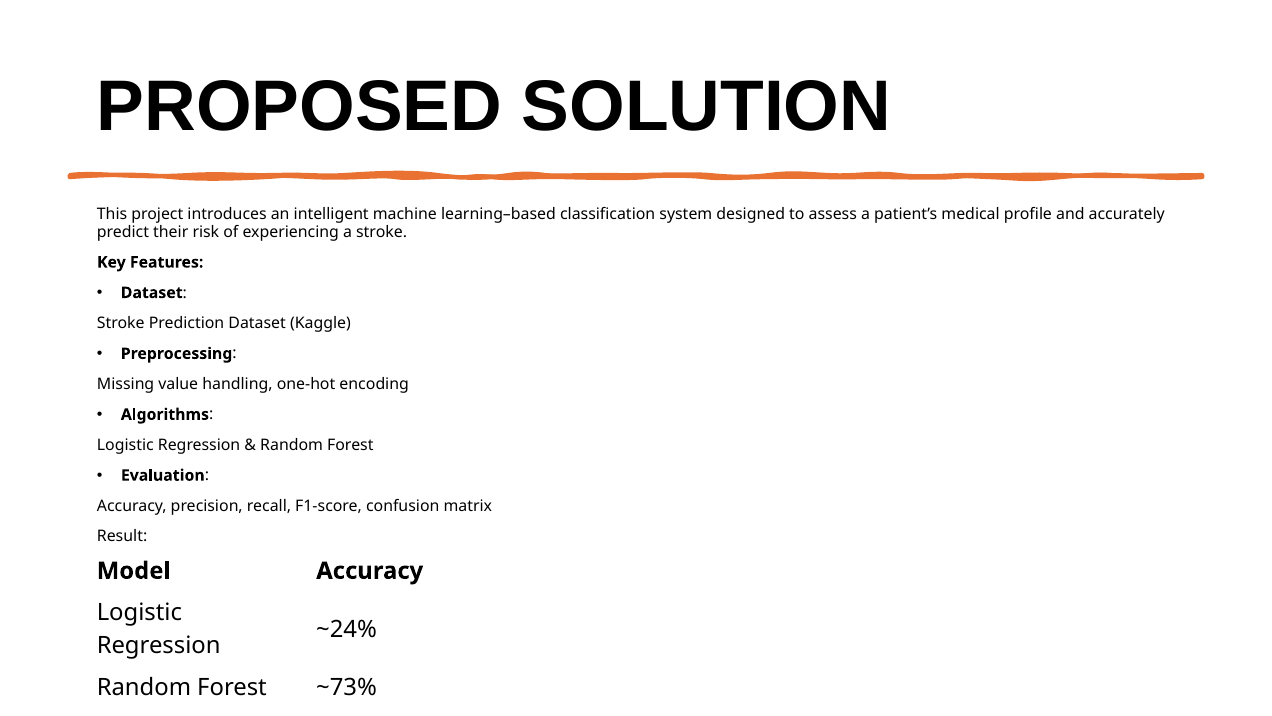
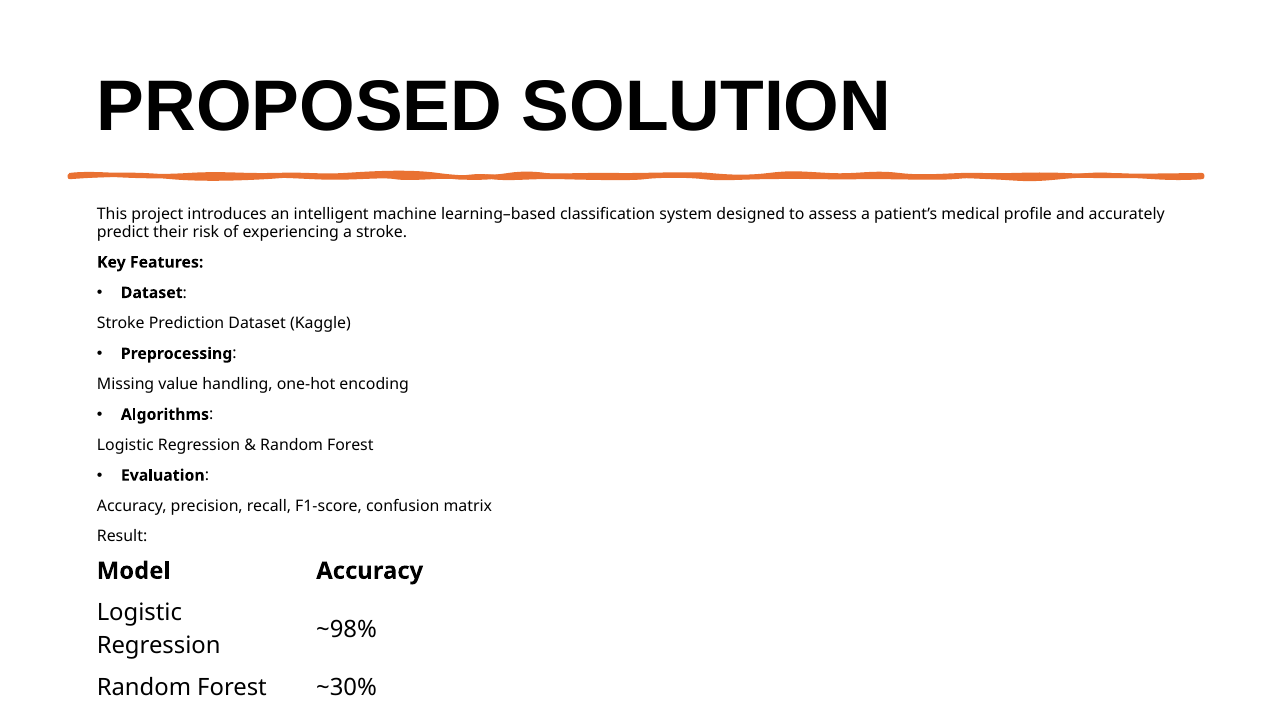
~24%: ~24% -> ~98% (347, 629)
~73%: ~73% -> ~30% (347, 687)
